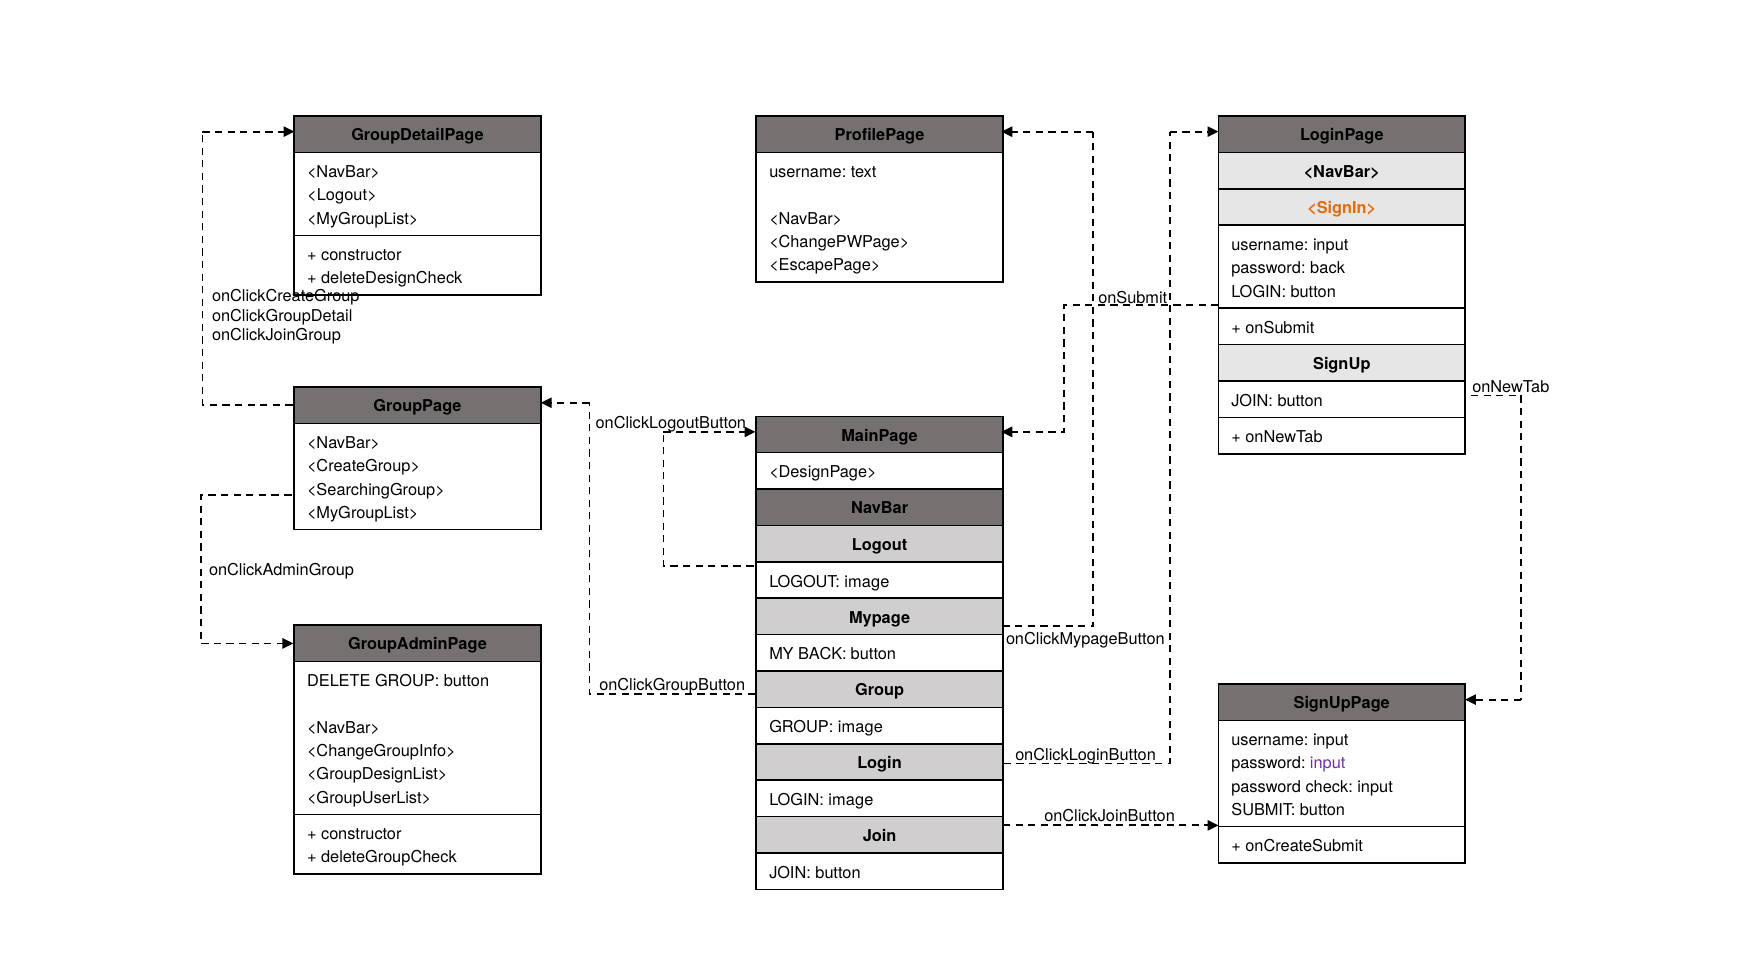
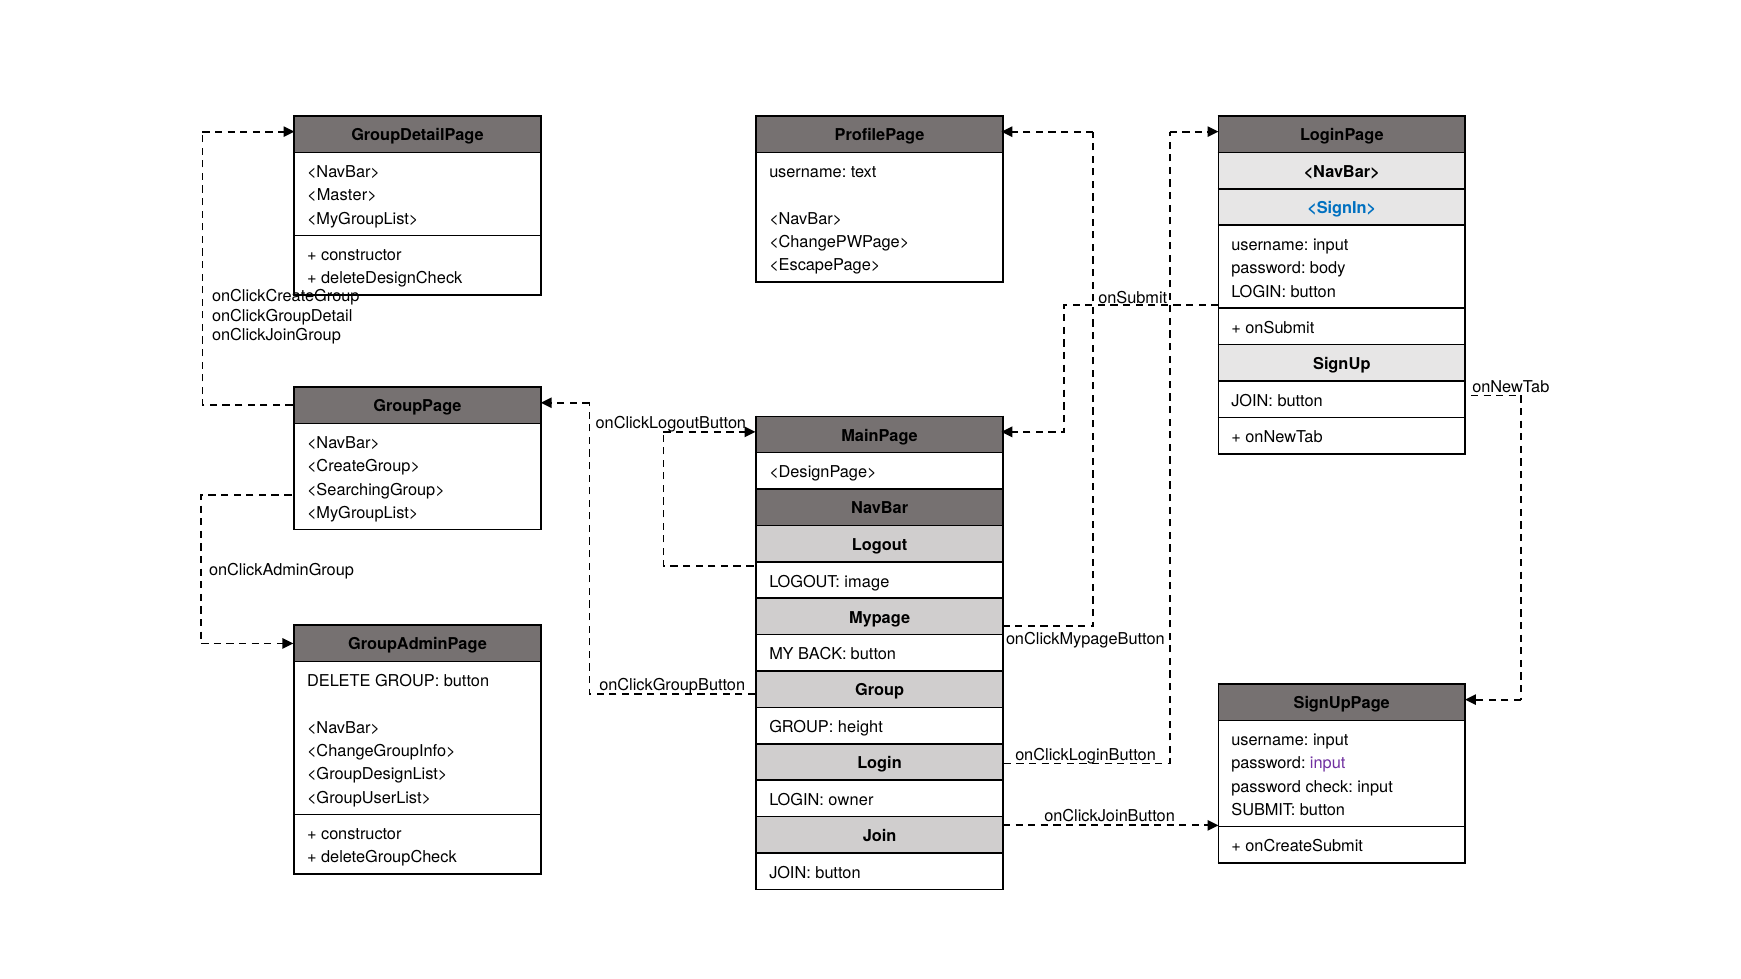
<Logout>: <Logout> -> <Master> (342, 196)
<SignIn> colour: orange -> blue (1342, 208)
password back: back -> body (1328, 268)
GROUP image: image -> height (860, 727)
LOGIN image: image -> owner (851, 800)
